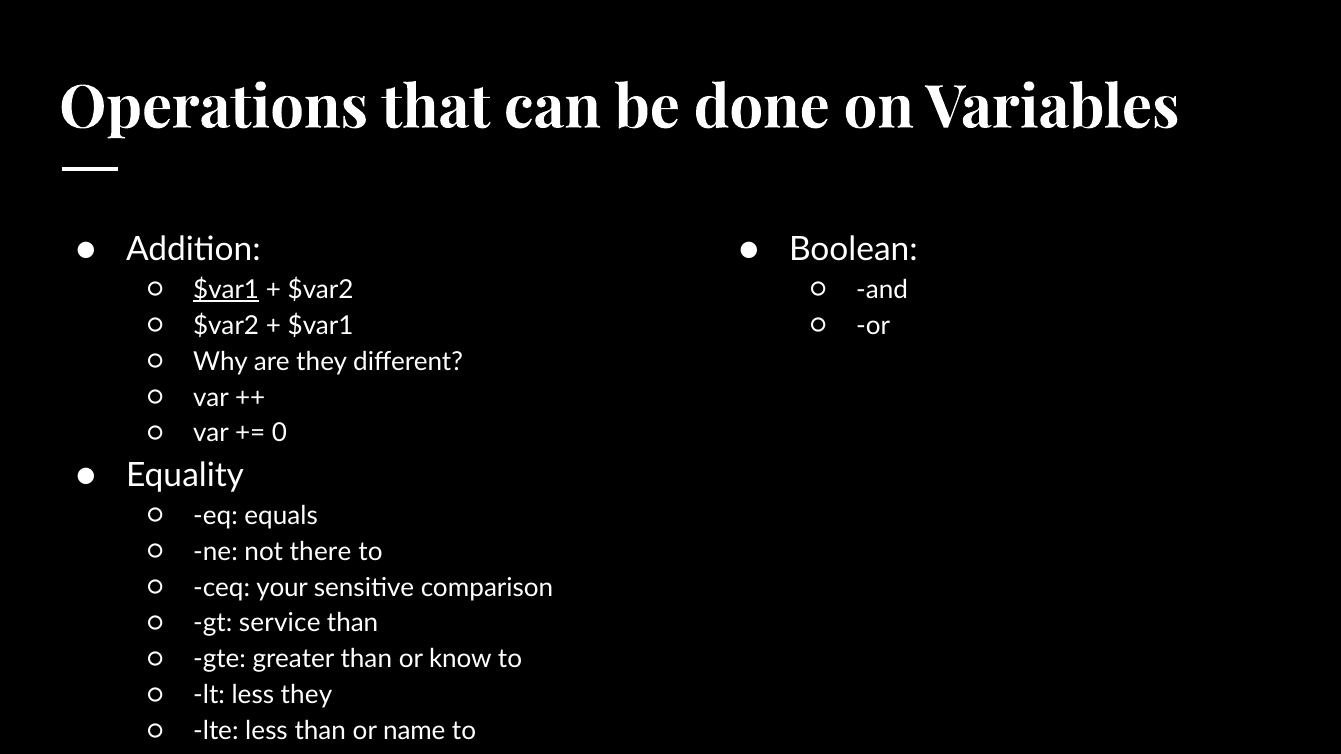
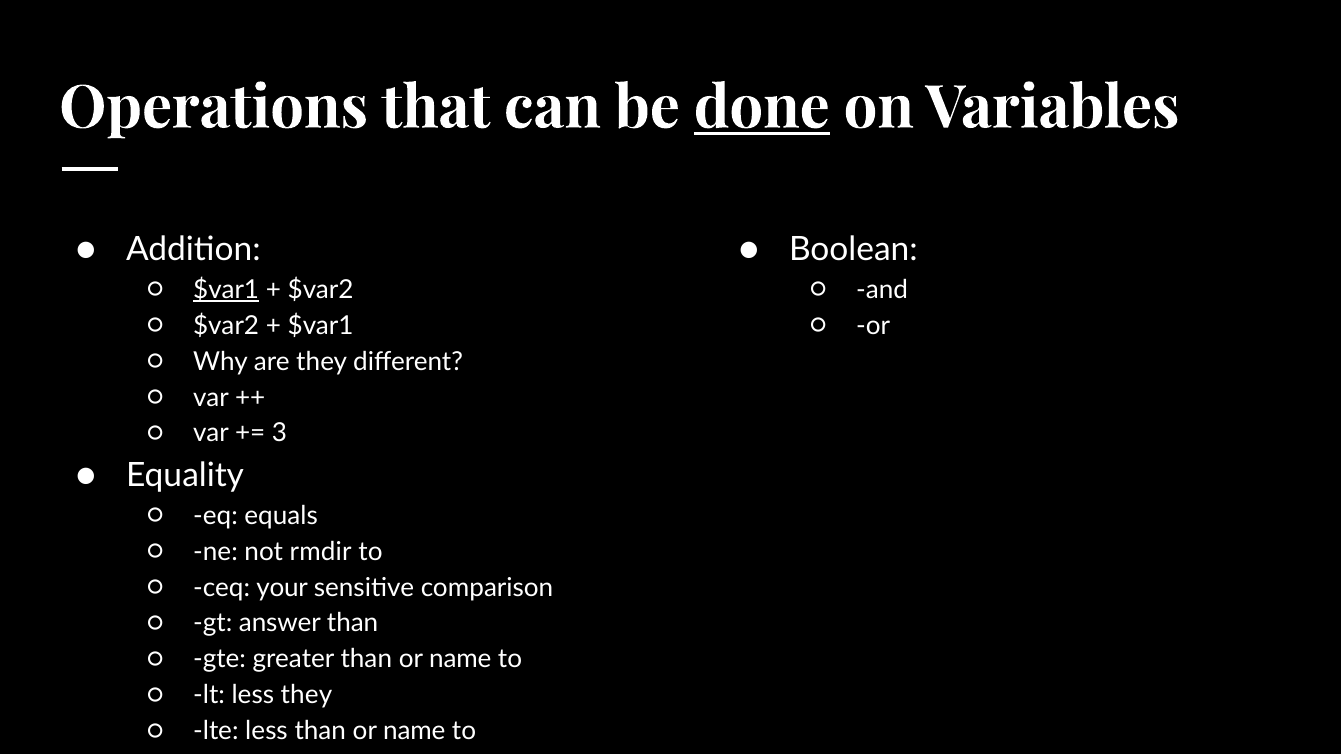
done underline: none -> present (762, 108)
0: 0 -> 3 (279, 434)
there: there -> rmdir (321, 552)
service: service -> answer (280, 624)
greater than or know: know -> name (460, 660)
